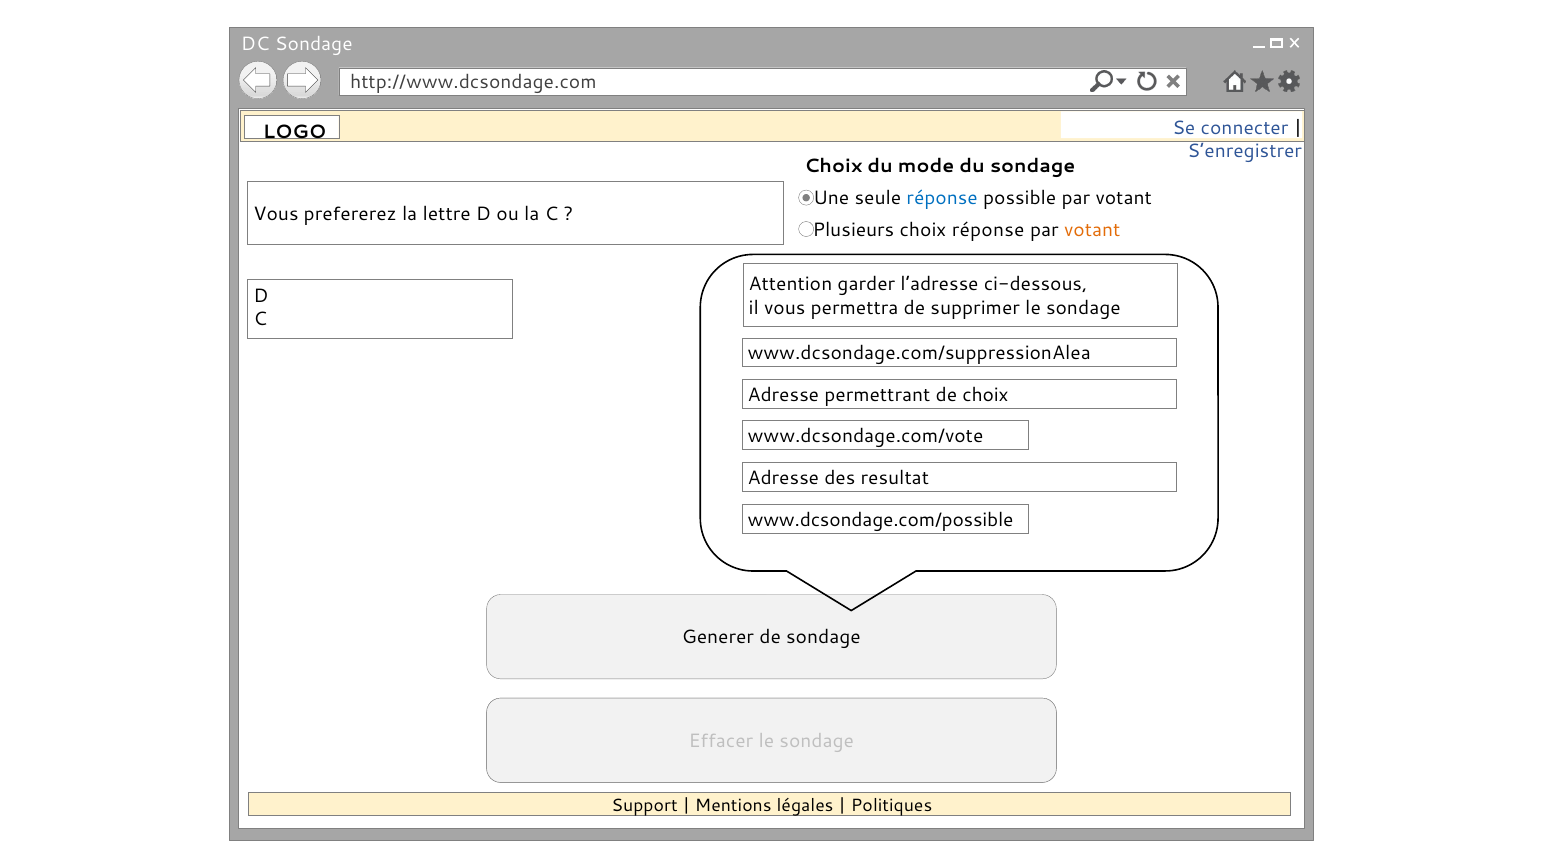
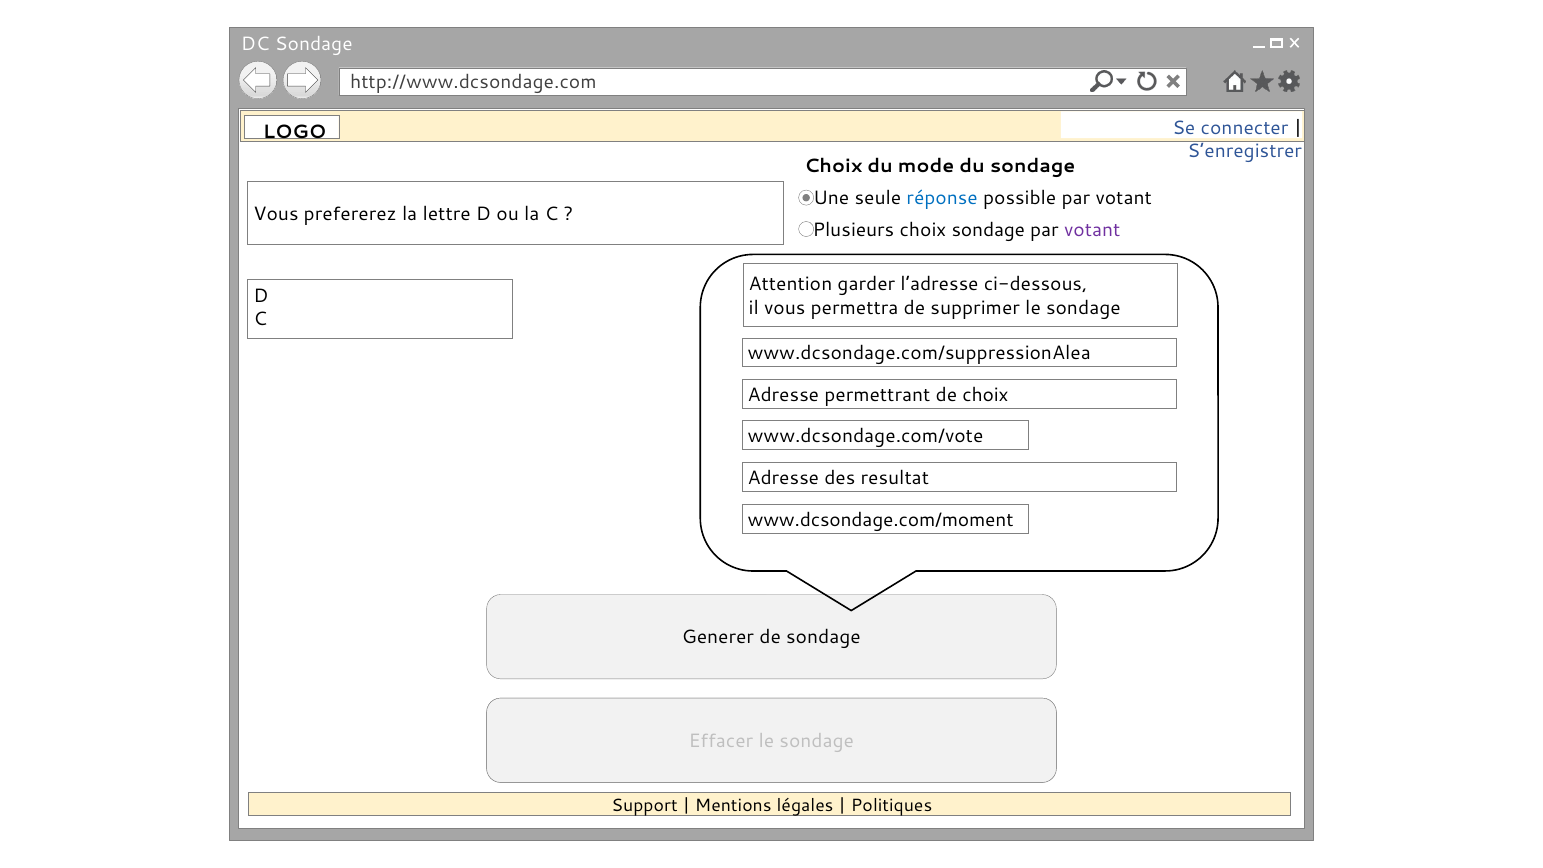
choix réponse: réponse -> sondage (988, 230)
votant colour: orange -> purple (1092, 230)
www.dcsondage.com/possible: www.dcsondage.com/possible -> www.dcsondage.com/moment (881, 520)
